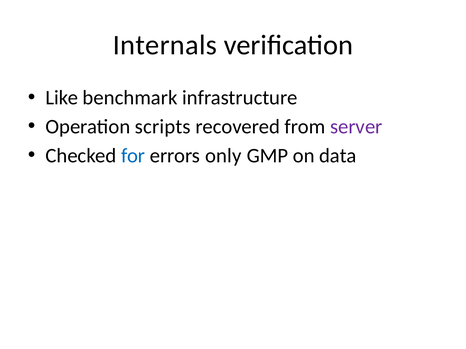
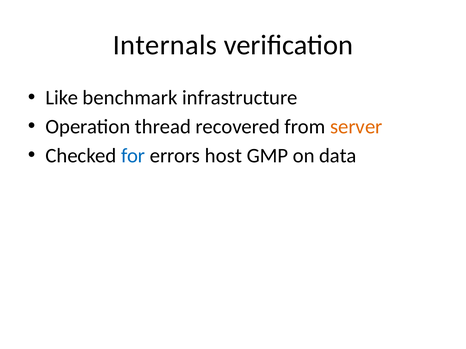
scripts: scripts -> thread (163, 127)
server colour: purple -> orange (356, 127)
only: only -> host (223, 156)
